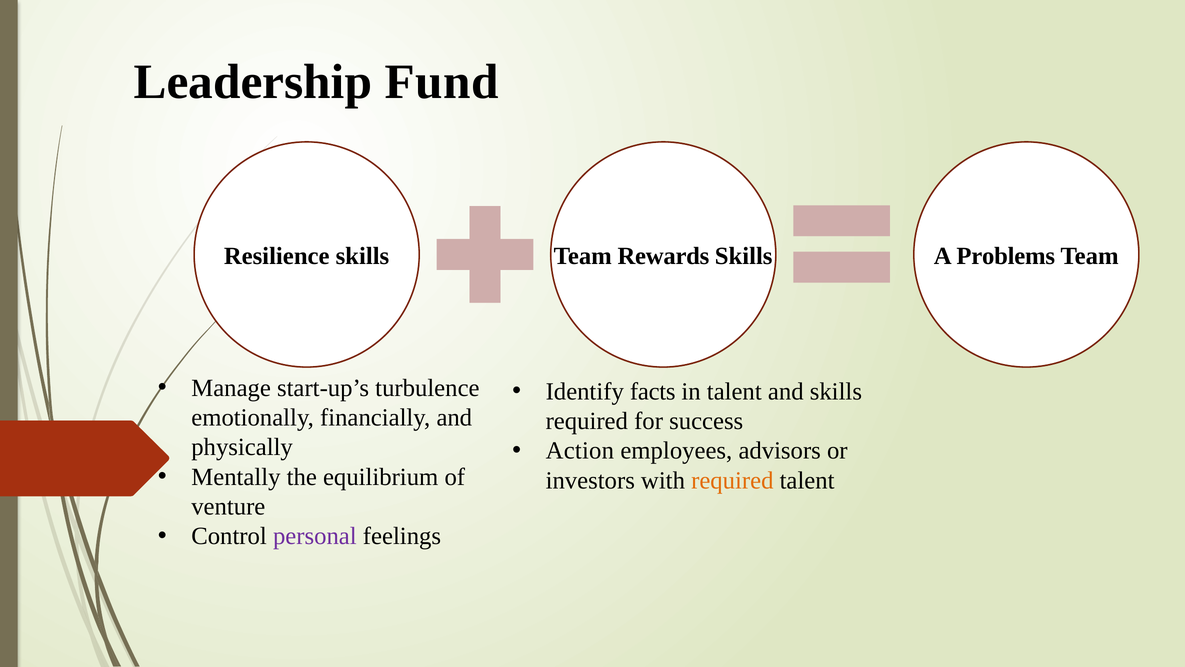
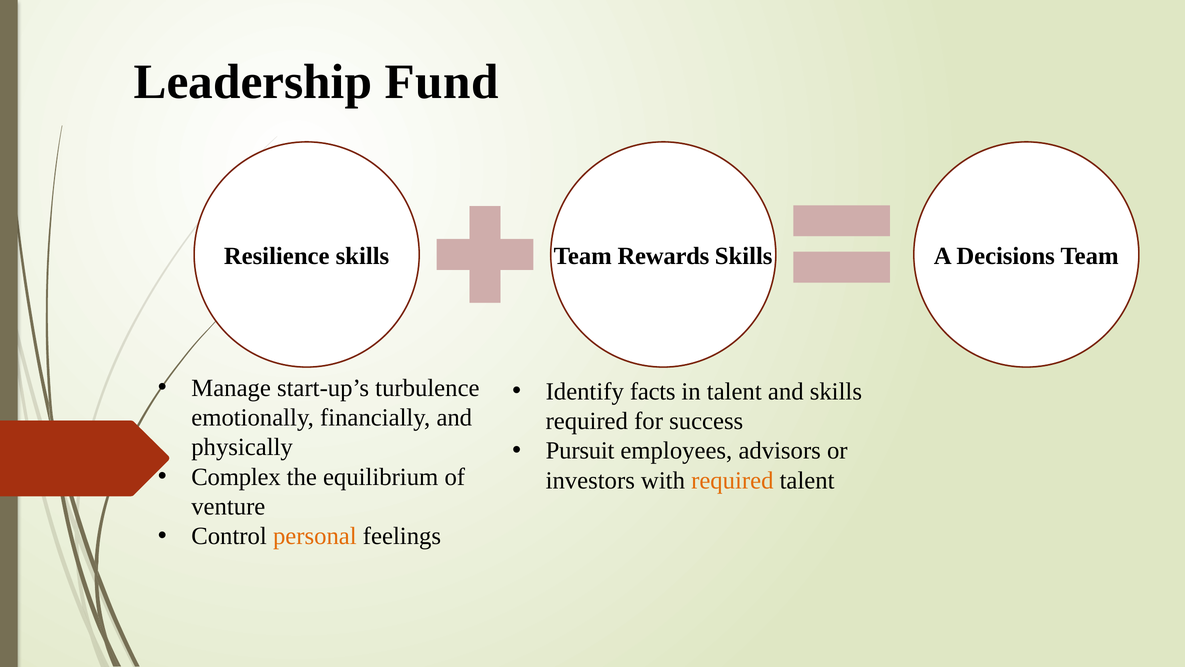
Problems: Problems -> Decisions (1006, 256)
Action: Action -> Pursuit (580, 450)
Mentally: Mentally -> Complex (236, 477)
personal colour: purple -> orange (315, 536)
